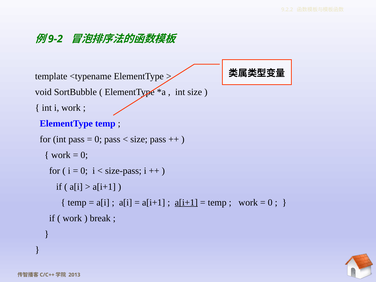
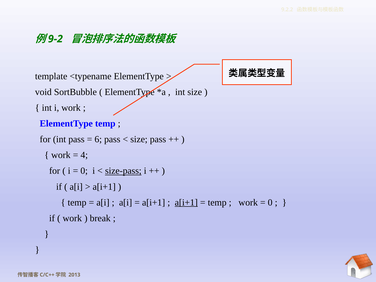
0: 0 -> 6 (98, 139)
0: 0 -> 4 (84, 155)
size-pass underline: none -> present (123, 171)
